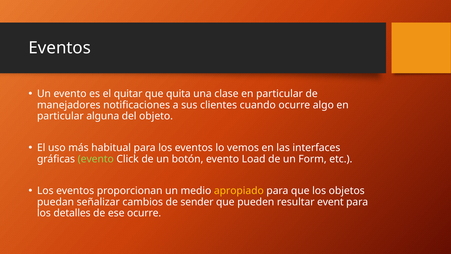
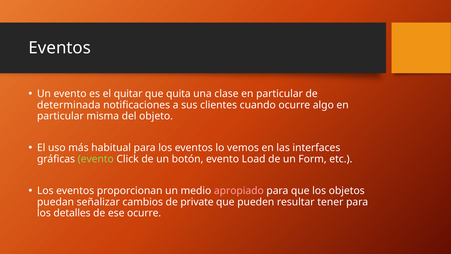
manejadores: manejadores -> determinada (69, 105)
alguna: alguna -> misma (103, 116)
apropiado colour: yellow -> pink (239, 191)
sender: sender -> private (197, 202)
event: event -> tener (330, 202)
